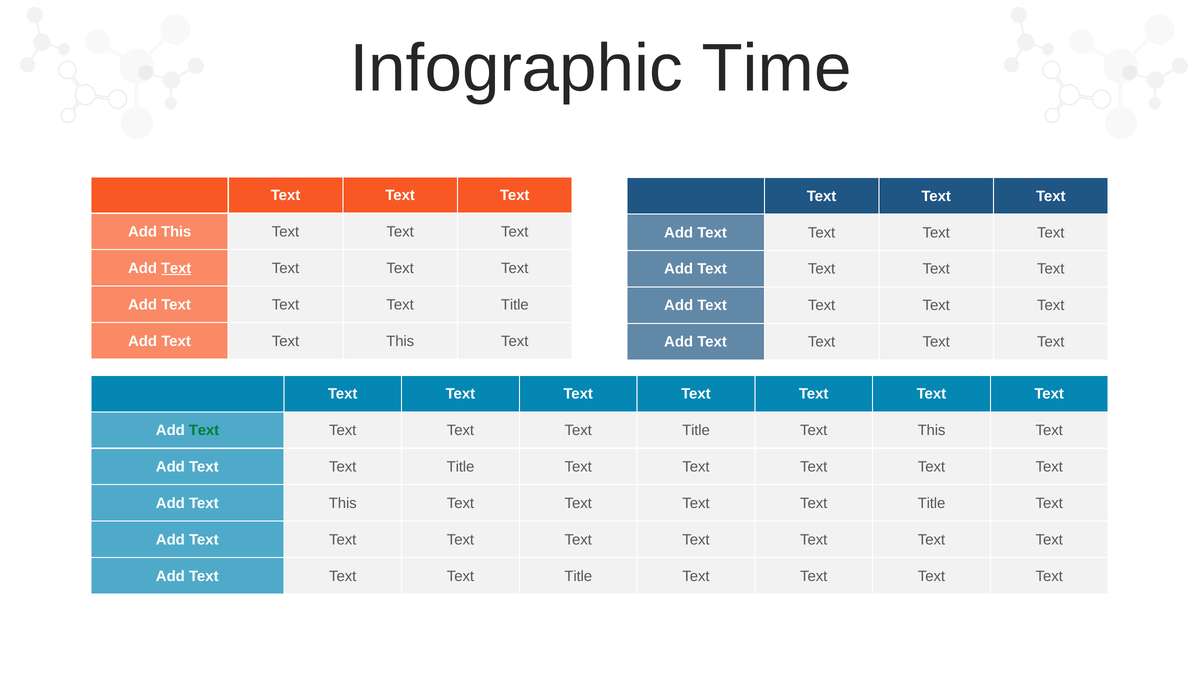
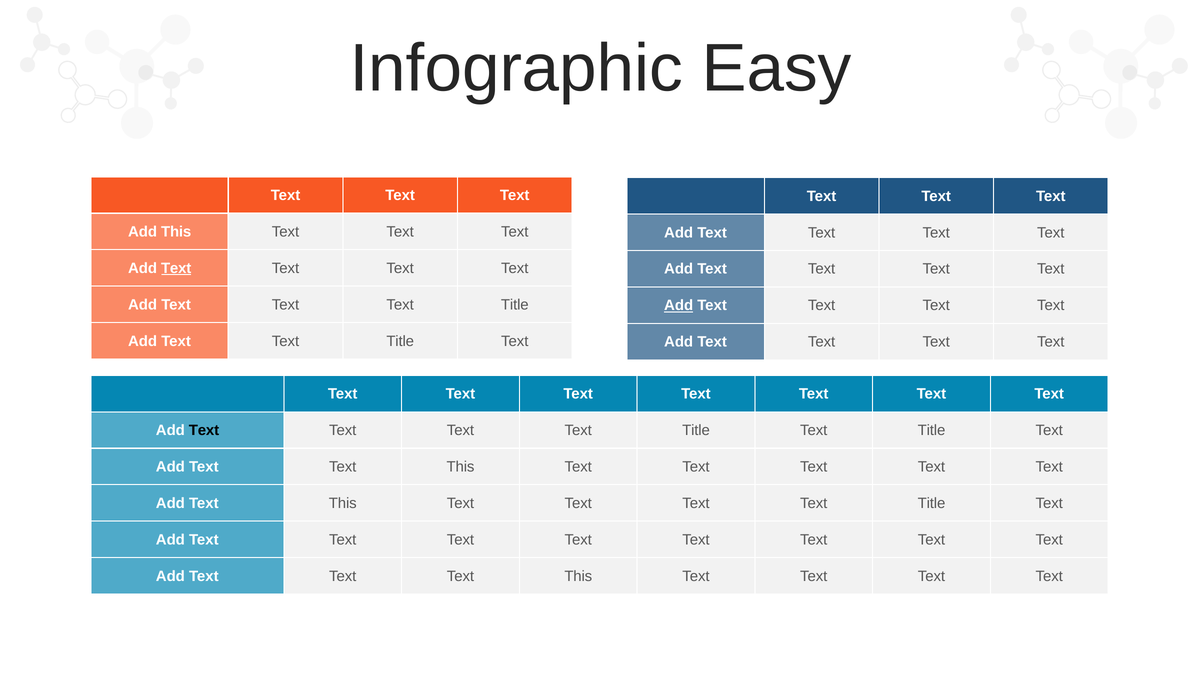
Time: Time -> Easy (777, 69)
Add underline: none -> present (679, 306)
Add Text Text This: This -> Title (400, 341)
Text colour: green -> black (204, 431)
This: This -> Title (932, 431)
Add Text Text Title: Title -> This (461, 467)
Title: Title -> This (578, 576)
